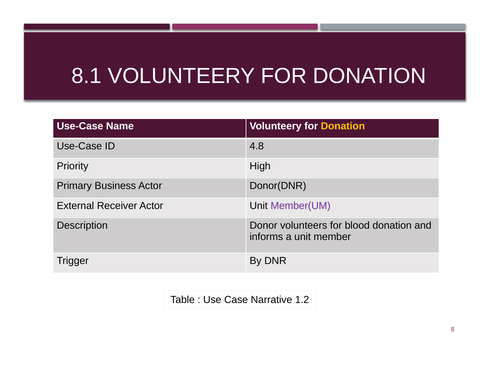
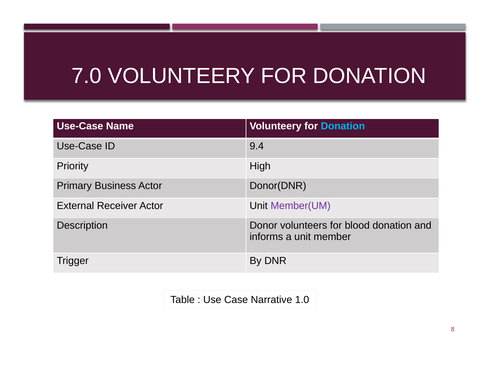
8.1: 8.1 -> 7.0 (87, 76)
Donation colour: yellow -> light blue (343, 126)
4.8: 4.8 -> 9.4 (257, 146)
1.2: 1.2 -> 1.0 (302, 299)
